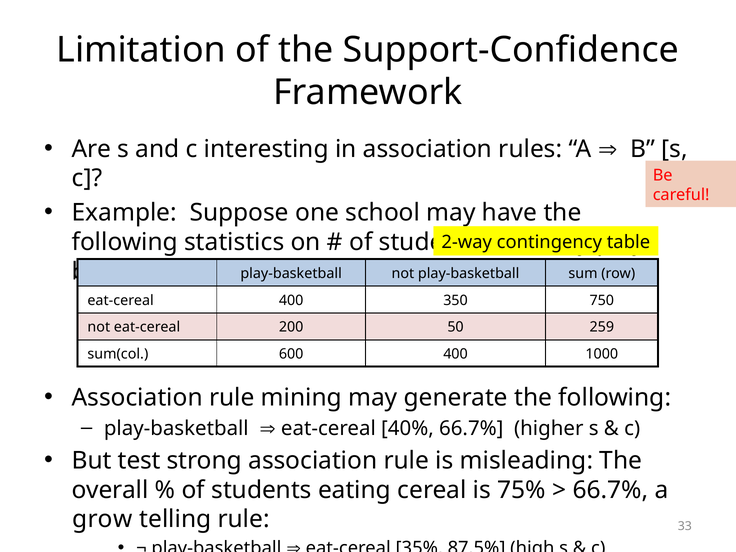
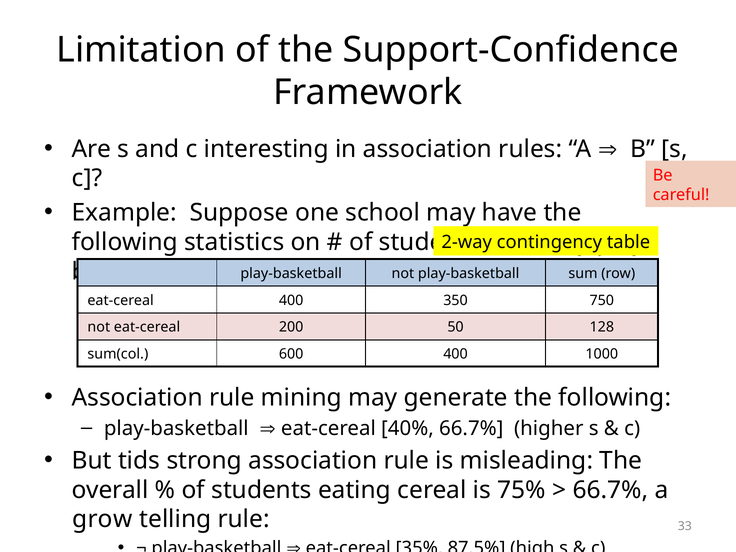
259: 259 -> 128 (602, 327)
test: test -> tids (139, 460)
